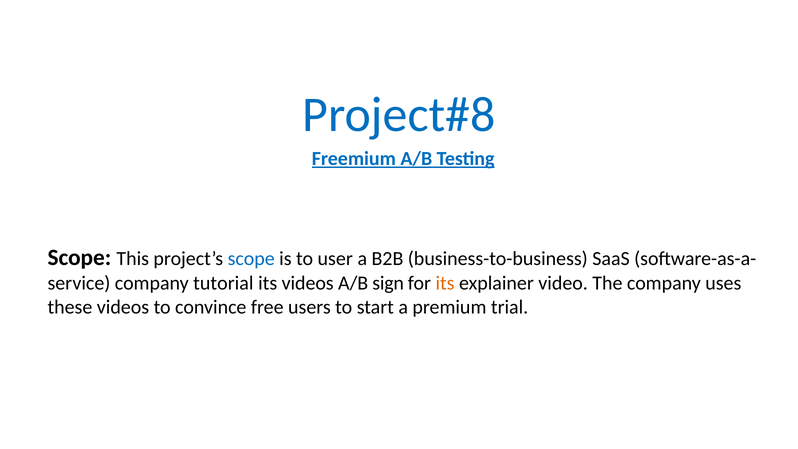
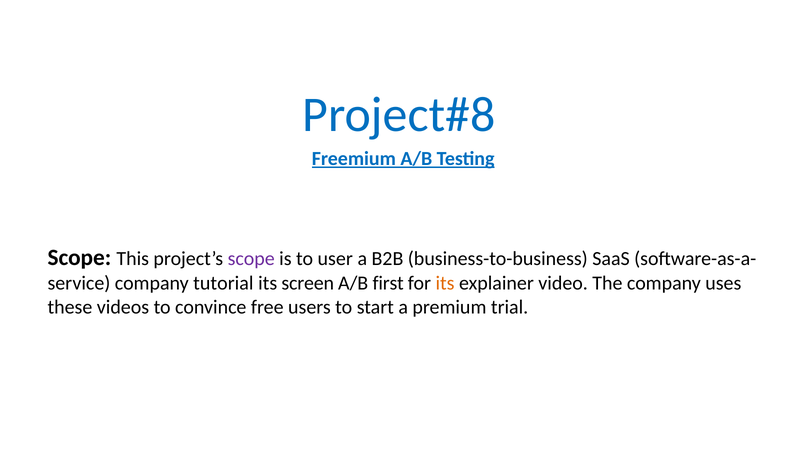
scope colour: blue -> purple (251, 259)
its videos: videos -> screen (308, 283)
sign: sign -> first (388, 283)
